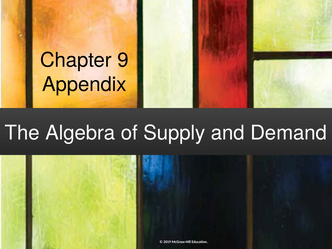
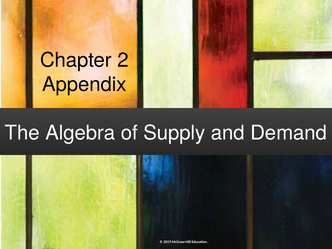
9: 9 -> 2 (123, 60)
